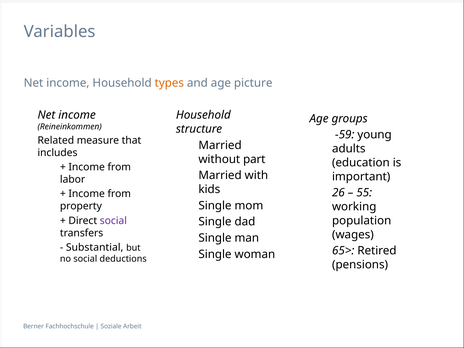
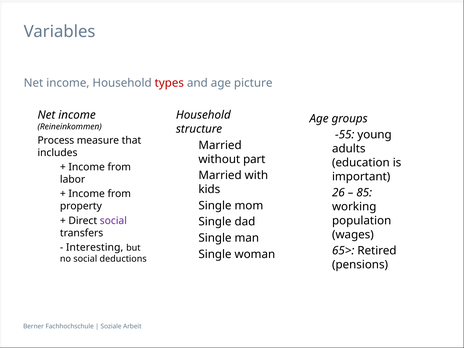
types colour: orange -> red (169, 83)
-59: -59 -> -55 (345, 135)
Related: Related -> Process (56, 140)
55: 55 -> 85 (364, 193)
Substantial: Substantial -> Interesting (95, 247)
